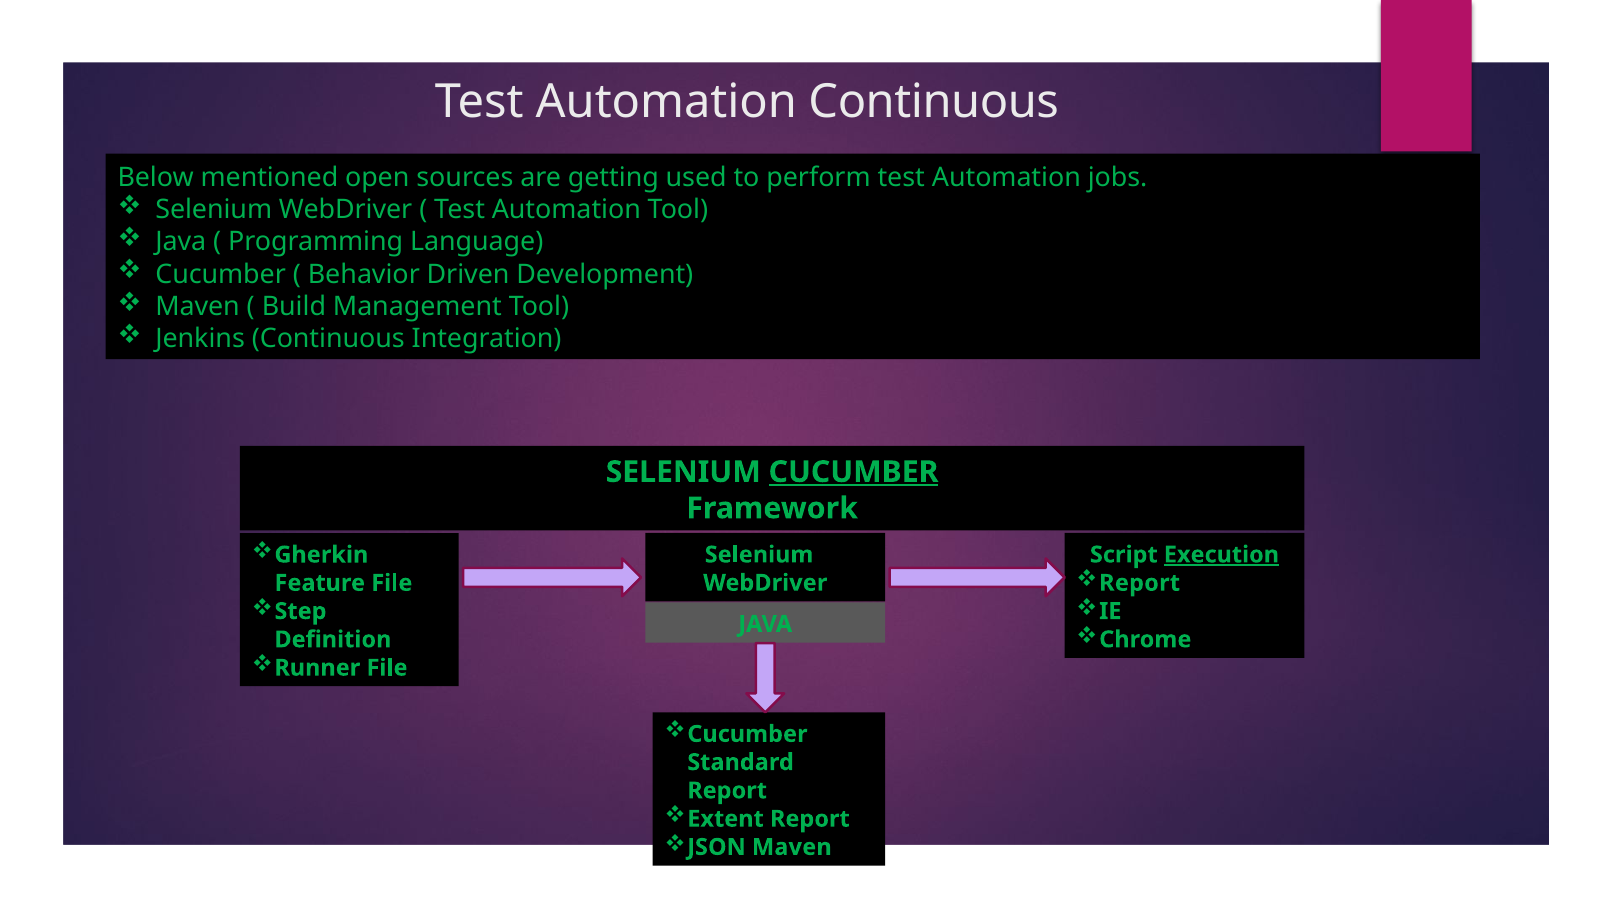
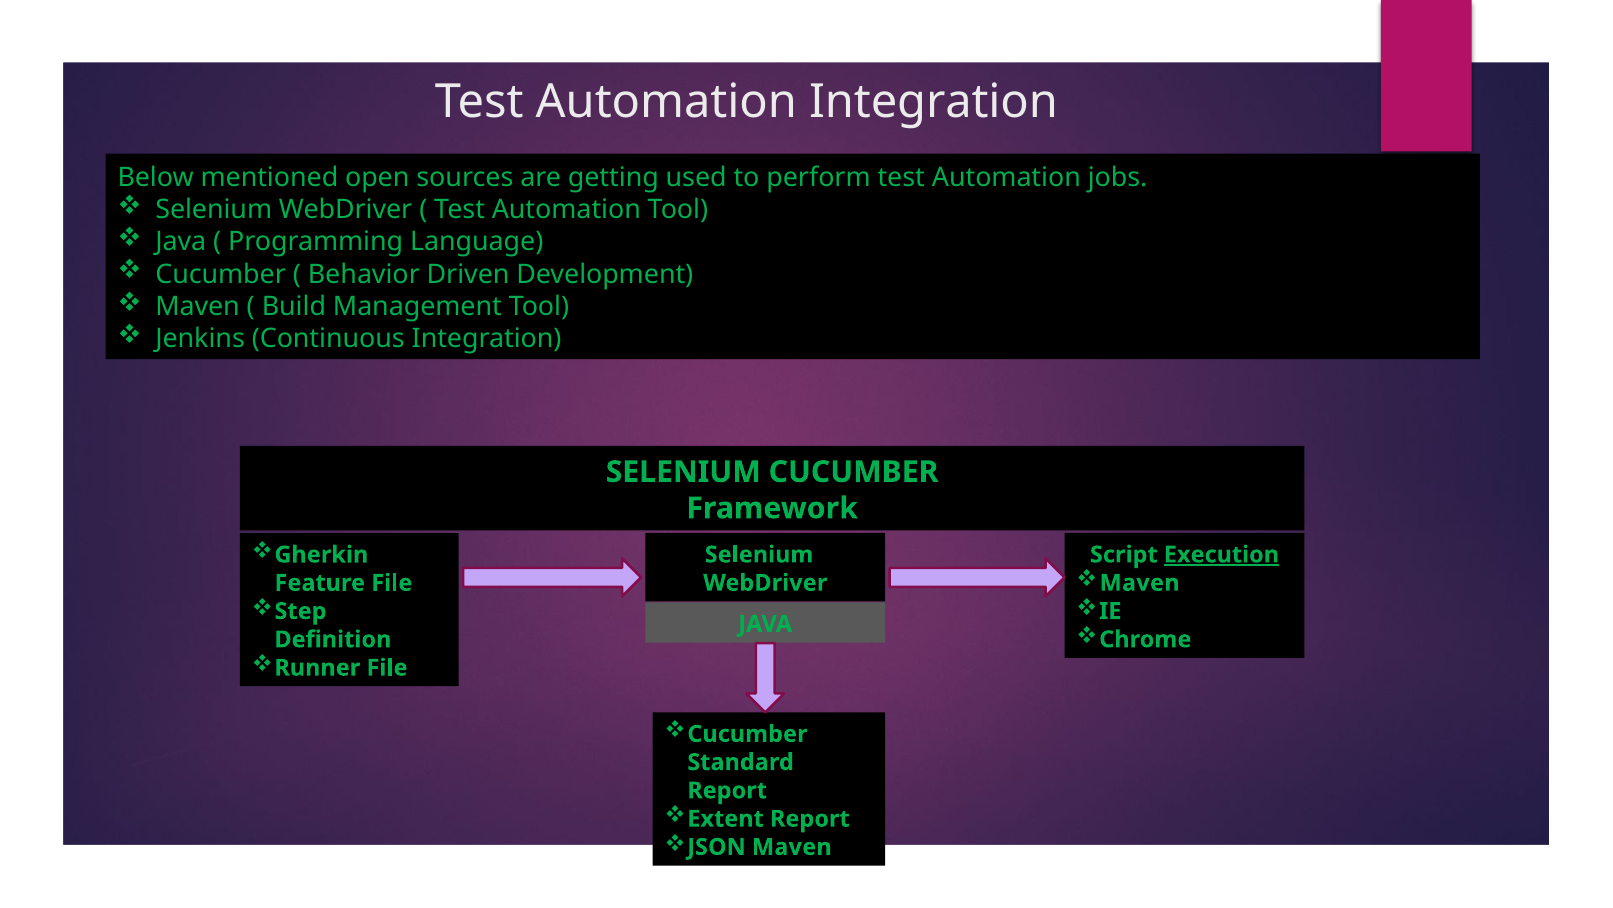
Automation Continuous: Continuous -> Integration (934, 102)
CUCUMBER underline: present -> none (854, 472)
Report: Report -> Maven (1140, 583)
